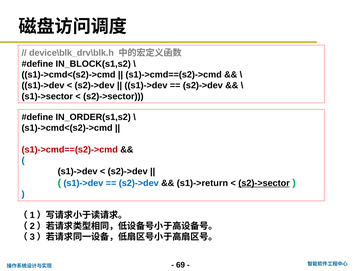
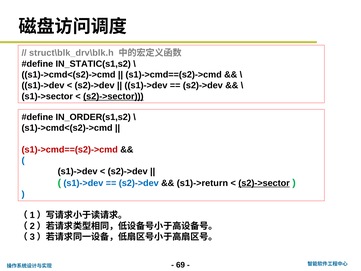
device\blk_drv\blk.h: device\blk_drv\blk.h -> struct\blk_drv\blk.h (71, 53)
IN_BLOCK(s1,s2: IN_BLOCK(s1,s2 -> IN_STATIC(s1,s2 (93, 64)
s2)->sector underline: none -> present (113, 96)
